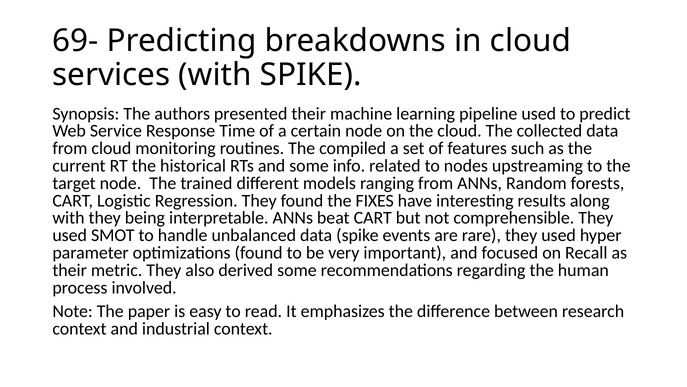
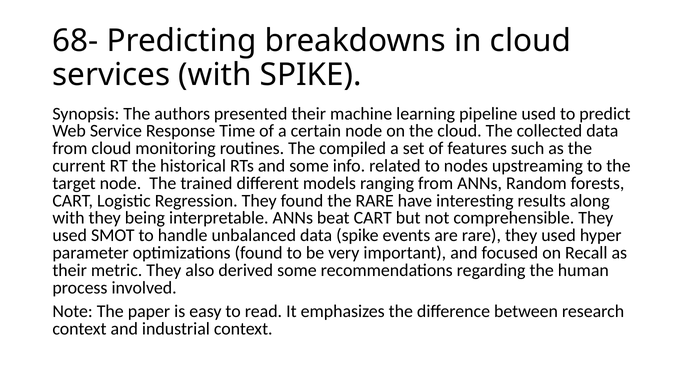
69-: 69- -> 68- (75, 41)
the FIXES: FIXES -> RARE (375, 200)
